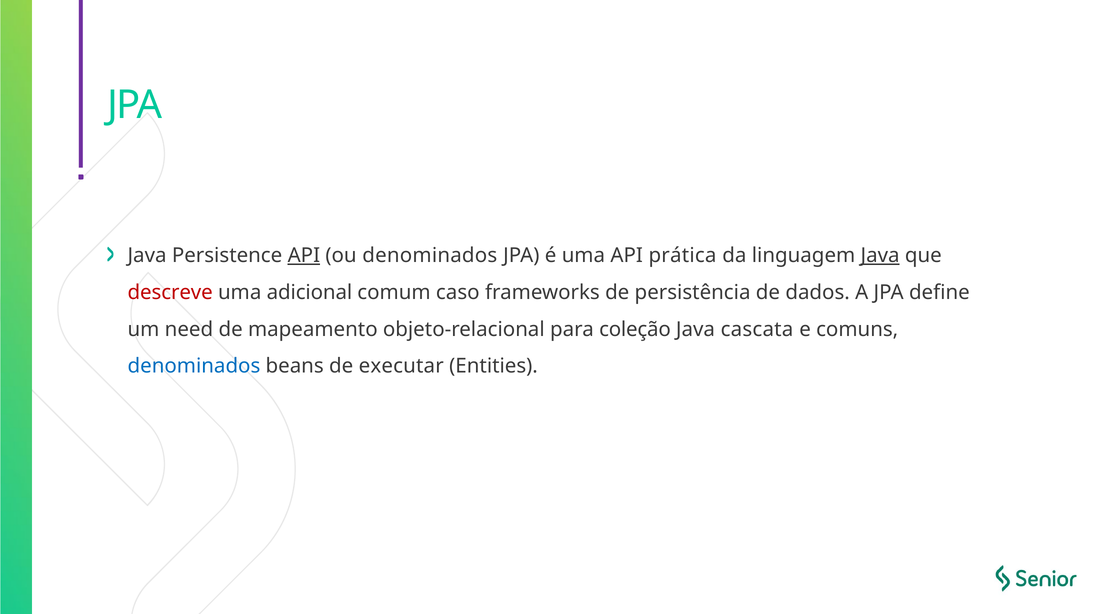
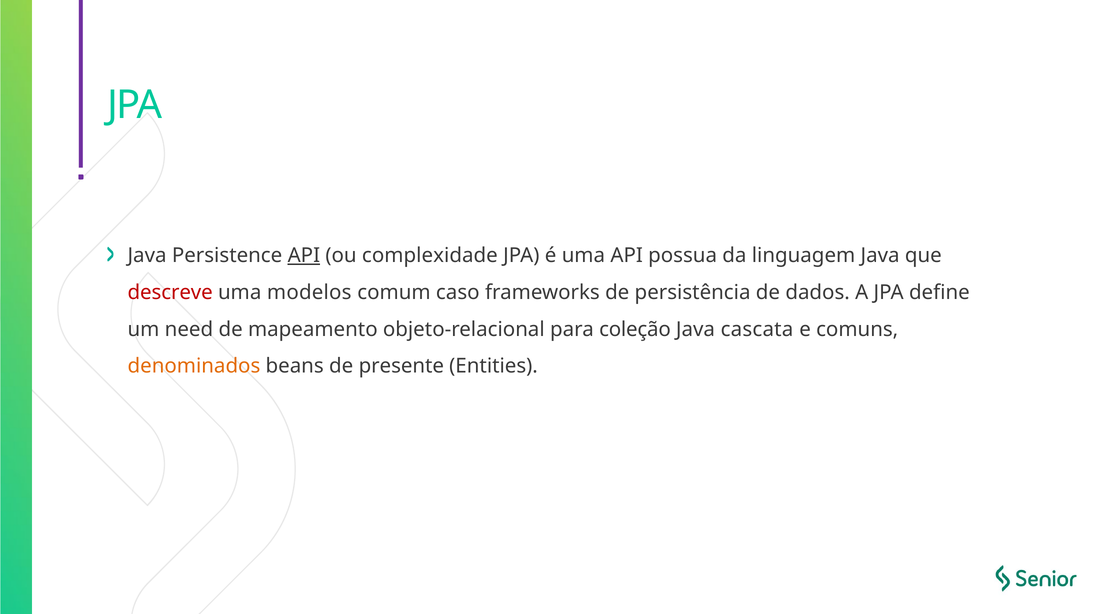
ou denominados: denominados -> complexidade (430, 255)
prática: prática -> possua (683, 255)
Java underline: present -> none (880, 255)
adicional: adicional -> modelos (309, 292)
denominados colour: blue -> orange (194, 366)
executar: executar -> presente (401, 366)
